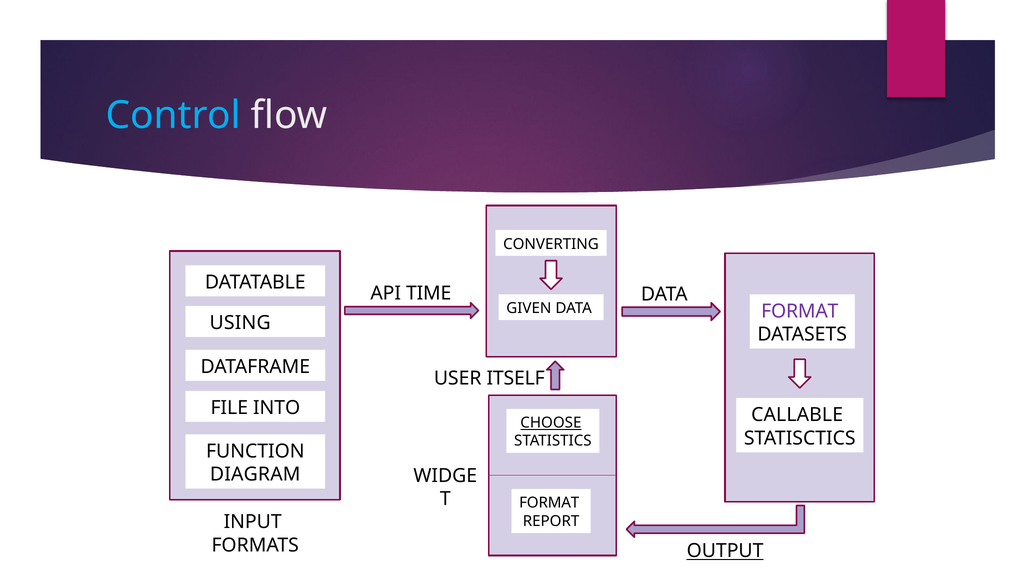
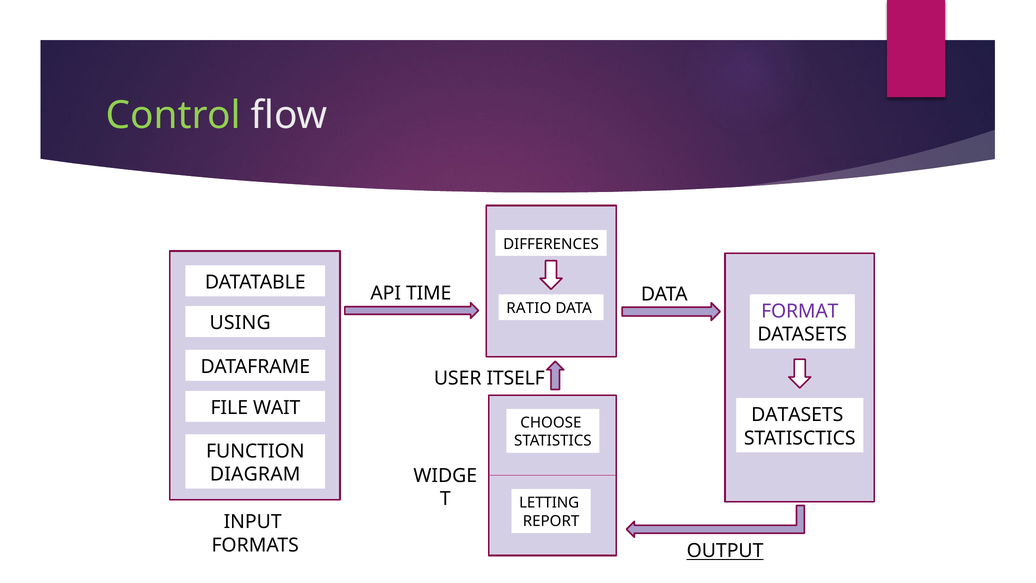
Control colour: light blue -> light green (173, 115)
CONVERTING: CONVERTING -> DIFFERENCES (551, 244)
GIVEN: GIVEN -> RATIO (529, 308)
INTO: INTO -> WAIT (277, 408)
CALLABLE: CALLABLE -> DATASETS (797, 415)
CHOOSE underline: present -> none (551, 423)
FORMAT: FORMAT -> LETTING (549, 503)
